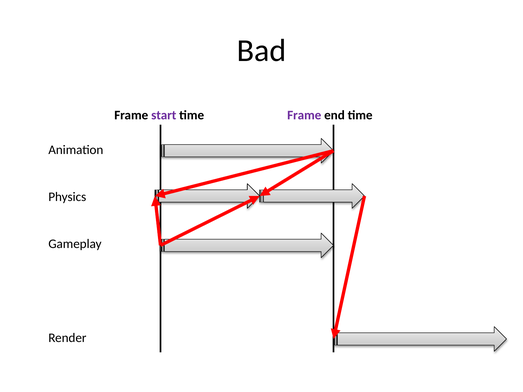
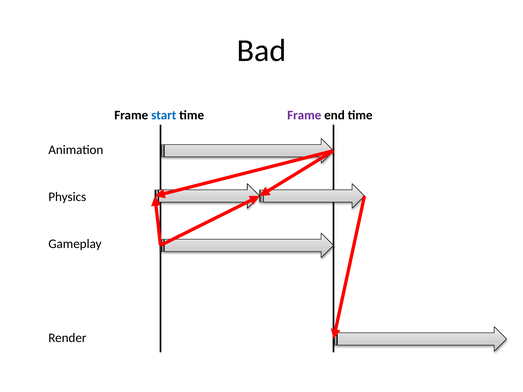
start colour: purple -> blue (164, 115)
